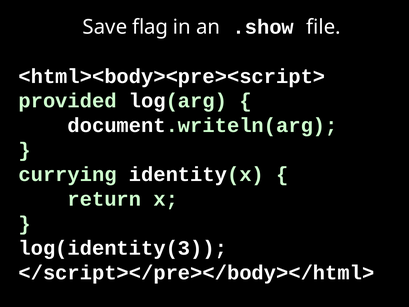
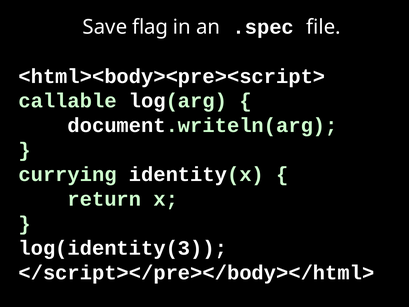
.show: .show -> .spec (263, 27)
provided: provided -> callable (68, 101)
